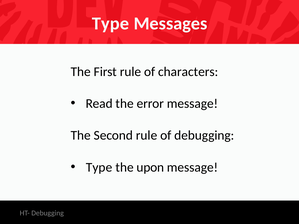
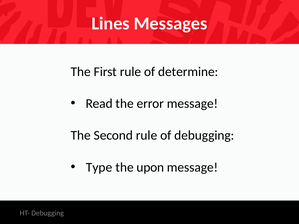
Type: Type -> Lines (111, 23)
characters: characters -> determine (188, 72)
